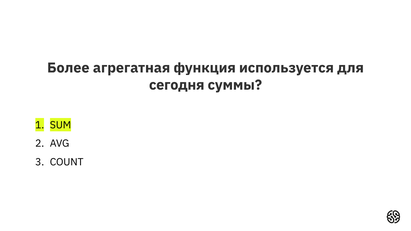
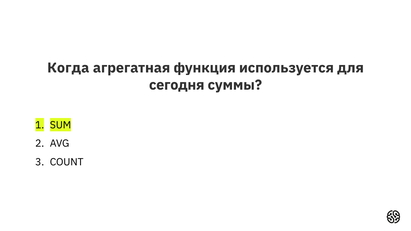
Более: Более -> Когда (68, 68)
